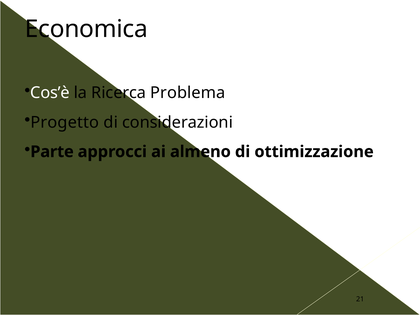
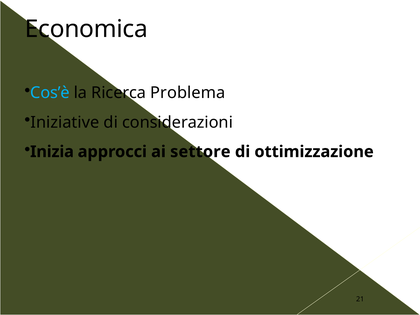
Cos’è colour: white -> light blue (50, 93)
Progetto: Progetto -> Iniziative (65, 122)
Parte: Parte -> Inizia (52, 152)
almeno: almeno -> settore (200, 152)
